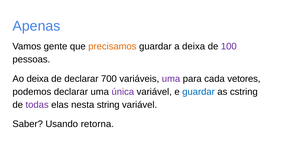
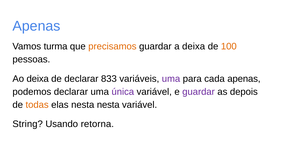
gente: gente -> turma (56, 47)
100 colour: purple -> orange (229, 47)
700: 700 -> 833 (109, 79)
cada vetores: vetores -> apenas (244, 79)
guardar colour: blue -> purple (199, 92)
cstring: cstring -> depois (244, 92)
todas colour: purple -> orange (37, 105)
nesta string: string -> nesta (108, 105)
Saber: Saber -> String (28, 124)
